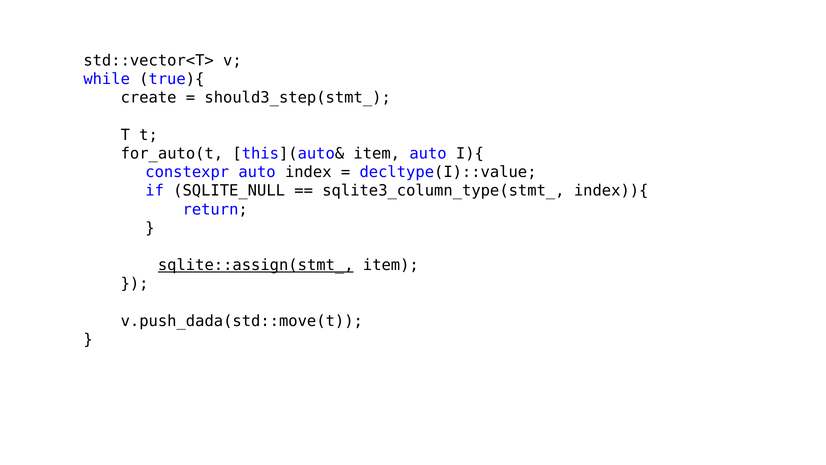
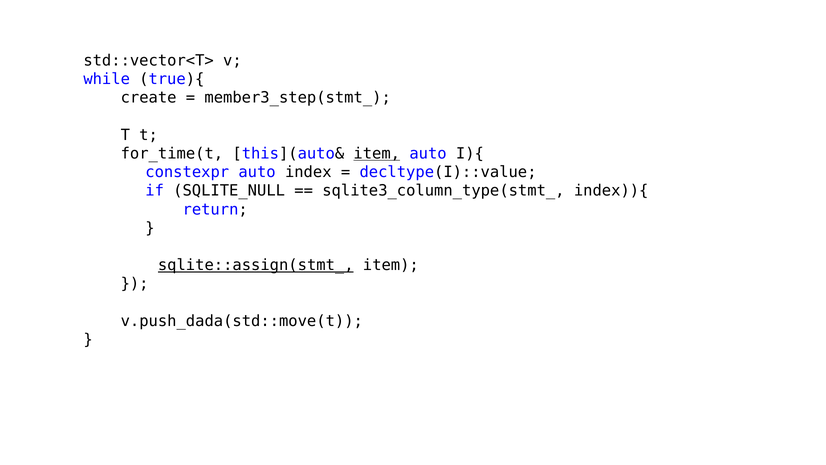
should3_step(stmt_: should3_step(stmt_ -> member3_step(stmt_ (298, 98)
for_auto(t: for_auto(t -> for_time(t (172, 153)
item underline: none -> present (377, 153)
